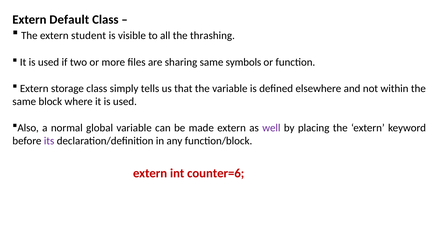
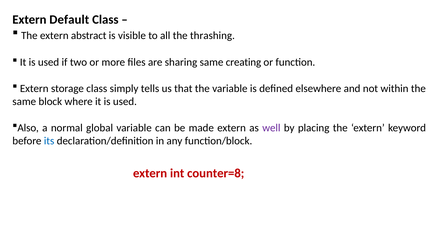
student: student -> abstract (89, 36)
symbols: symbols -> creating (243, 62)
its colour: purple -> blue (49, 141)
counter=6: counter=6 -> counter=8 (216, 173)
